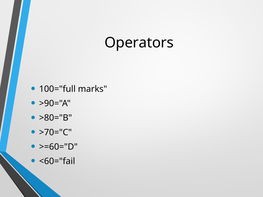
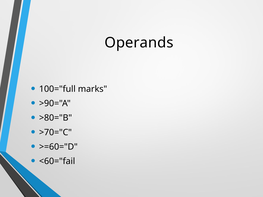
Operators: Operators -> Operands (139, 43)
